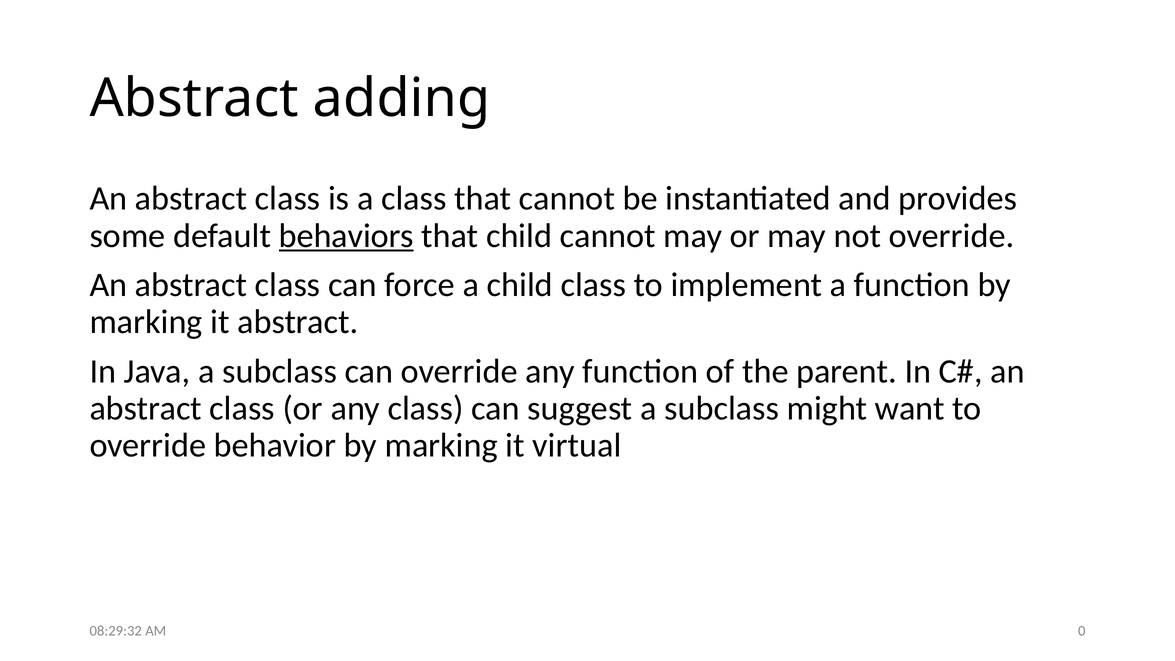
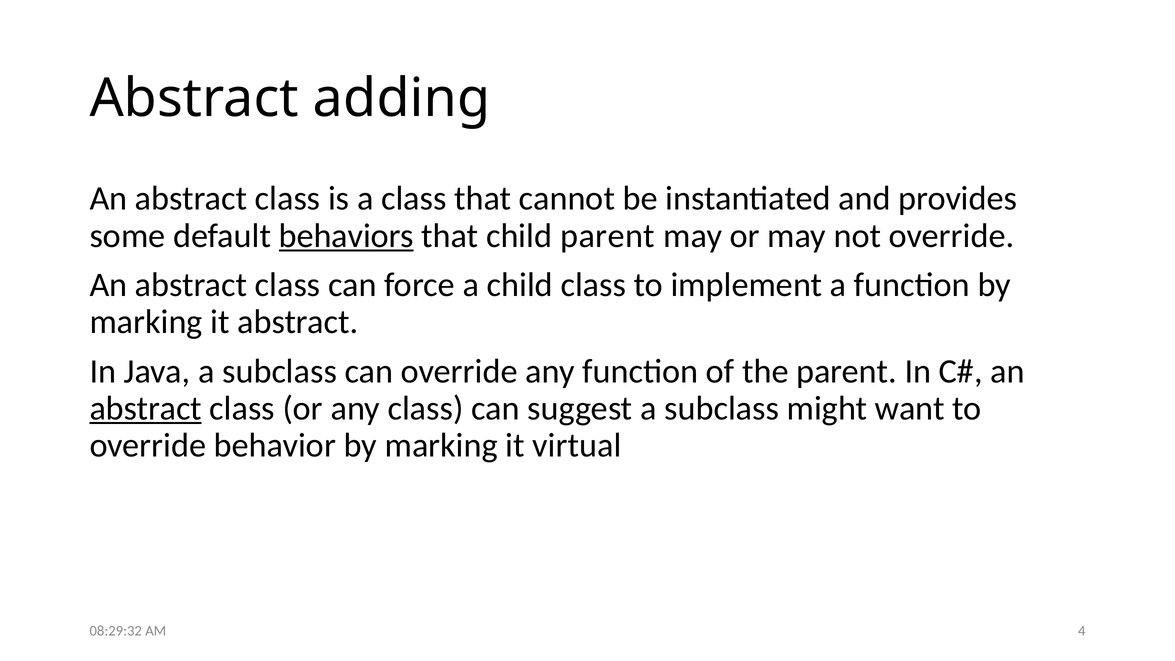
child cannot: cannot -> parent (608, 236)
abstract underline: none -> present (146, 408)
0: 0 -> 4 (1082, 631)
